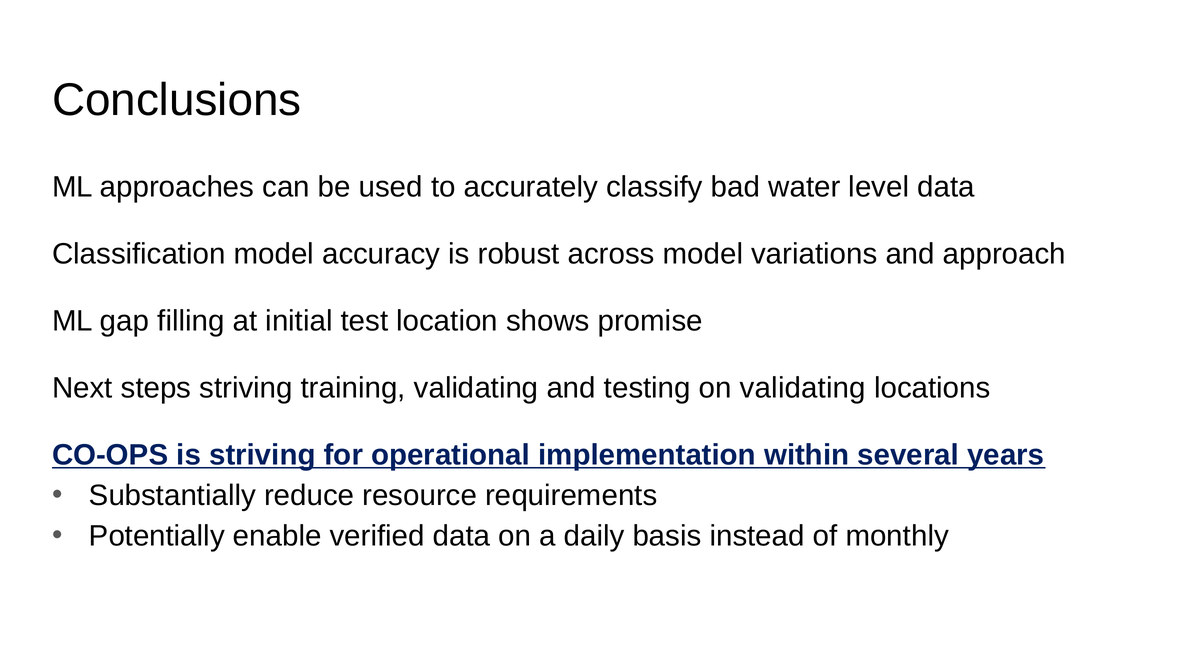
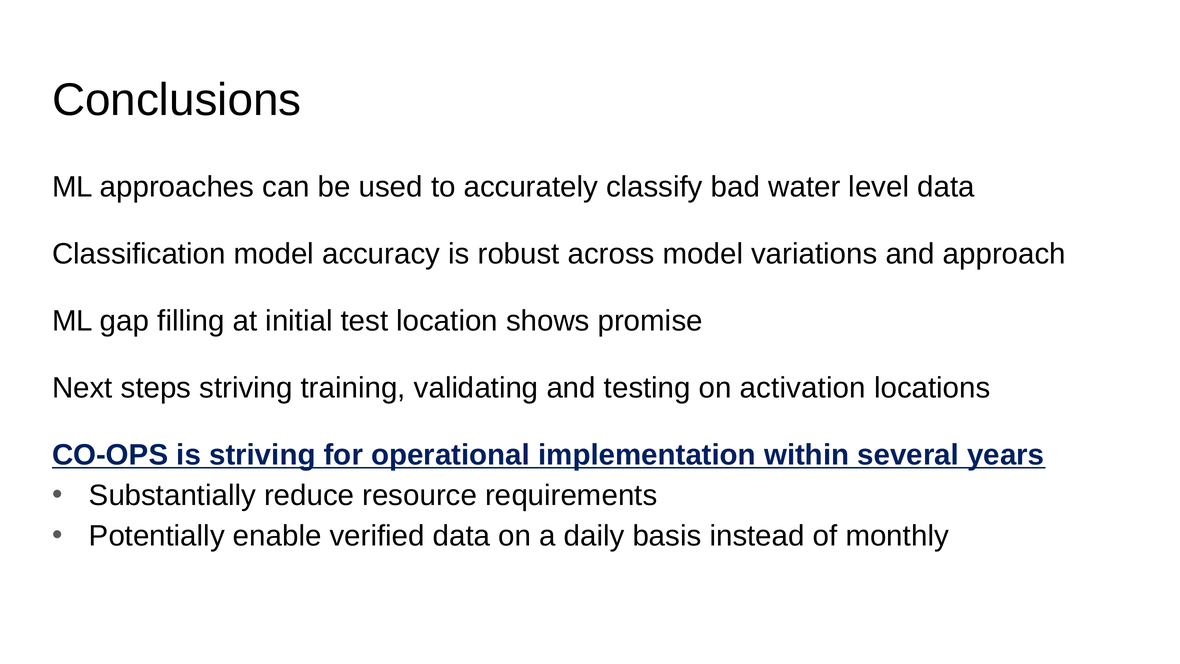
on validating: validating -> activation (803, 388)
